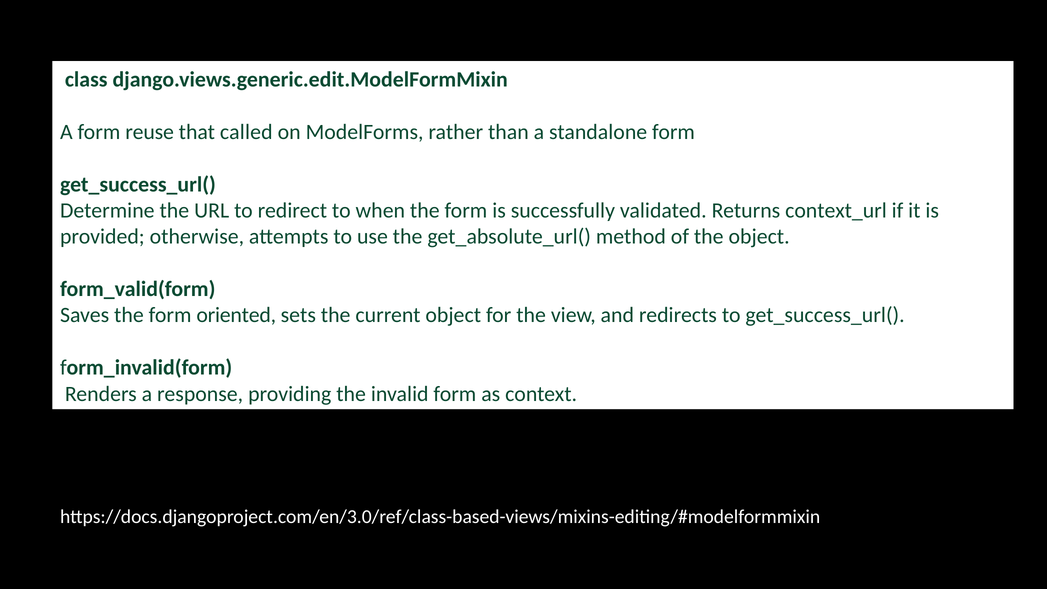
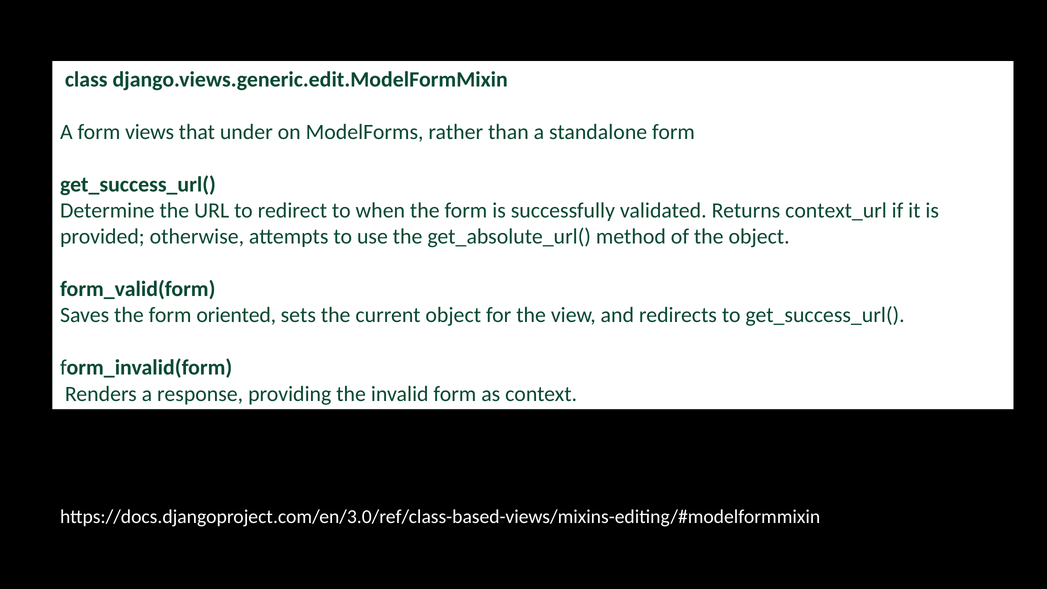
reuse: reuse -> views (150, 132)
called: called -> under (246, 132)
